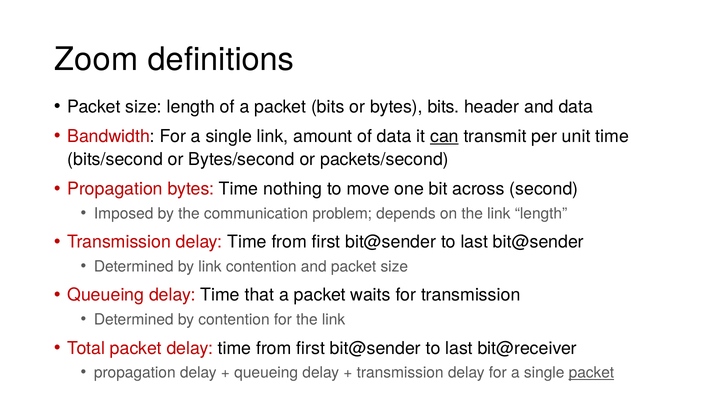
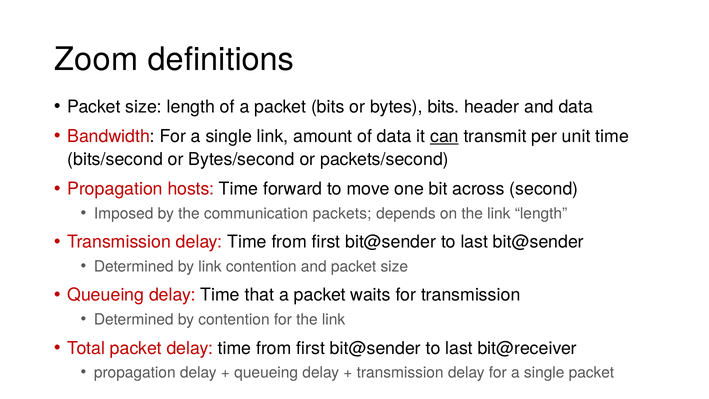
Propagation bytes: bytes -> hosts (191, 189)
nothing: nothing -> forward (293, 189)
problem: problem -> packets (342, 214)
packet underline: present -> none (591, 373)
